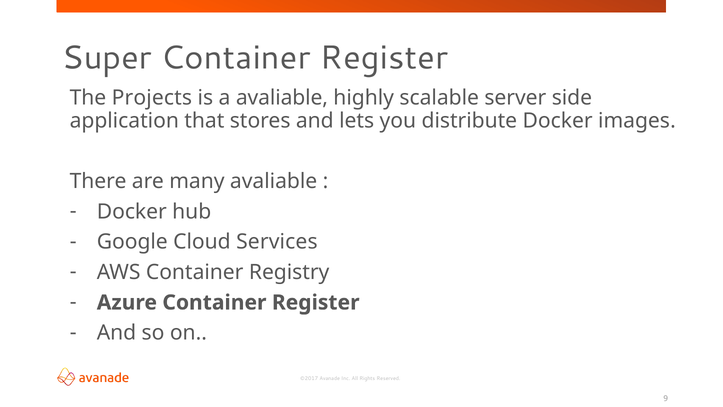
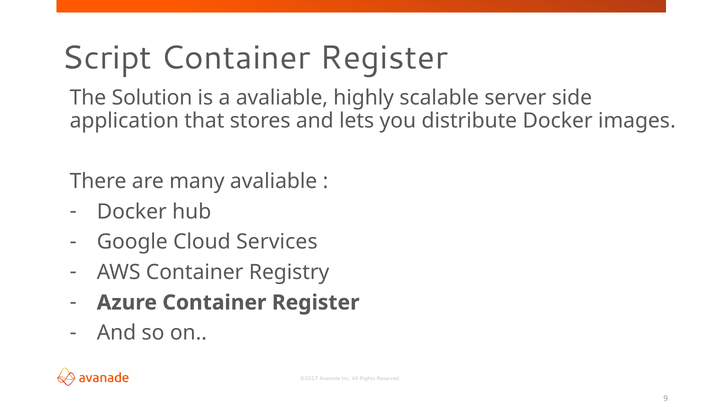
Super: Super -> Script (107, 58)
Projects: Projects -> Solution (152, 98)
